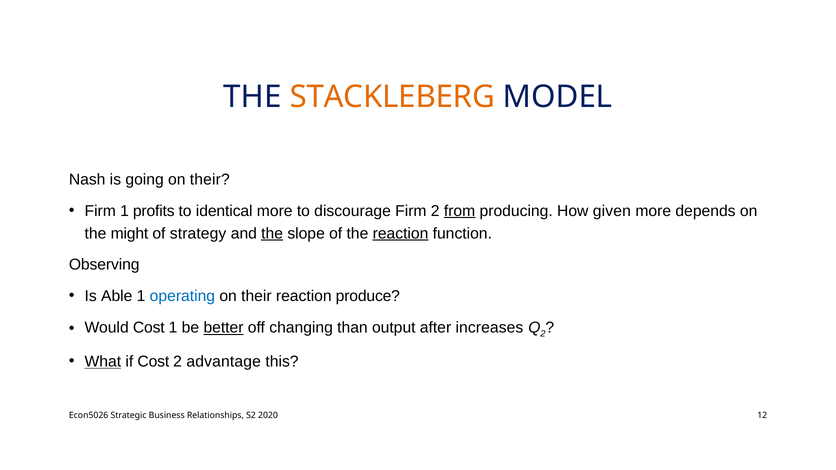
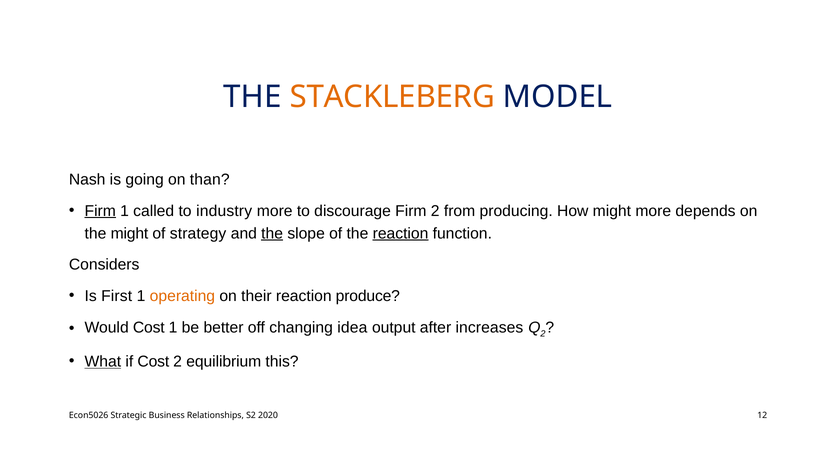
going on their: their -> than (210, 180)
Firm underline: none -> present (100, 211)
profits: profits -> called (154, 211)
identical: identical -> industry (224, 211)
from underline: present -> none (460, 211)
How given: given -> might (612, 211)
Observing: Observing -> Considers (104, 265)
Able: Able -> First (117, 296)
operating colour: blue -> orange (182, 296)
better underline: present -> none (223, 328)
than: than -> idea (352, 328)
advantage: advantage -> equilibrium (224, 362)
